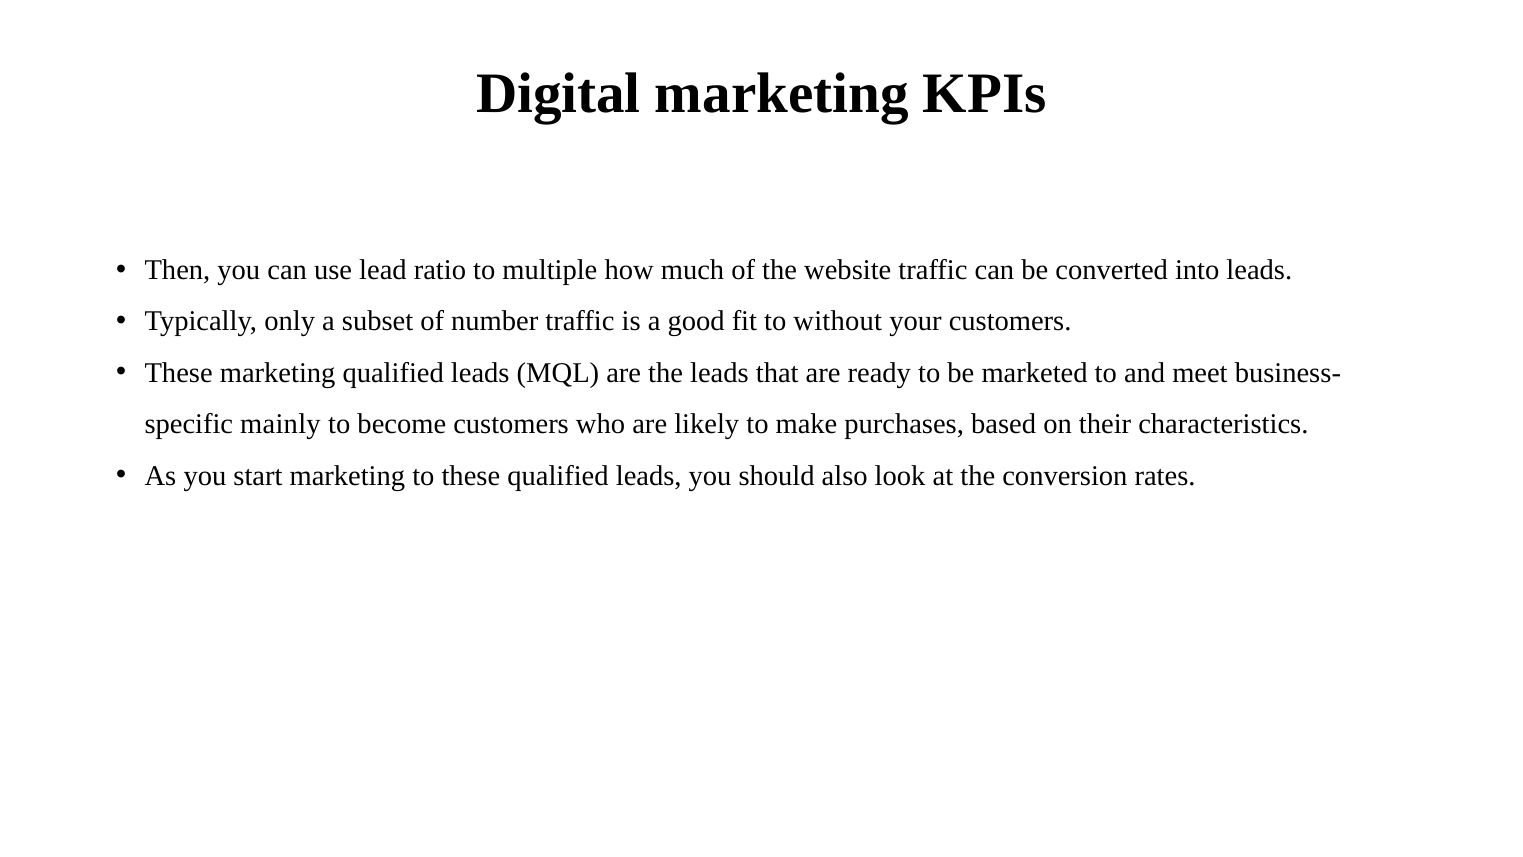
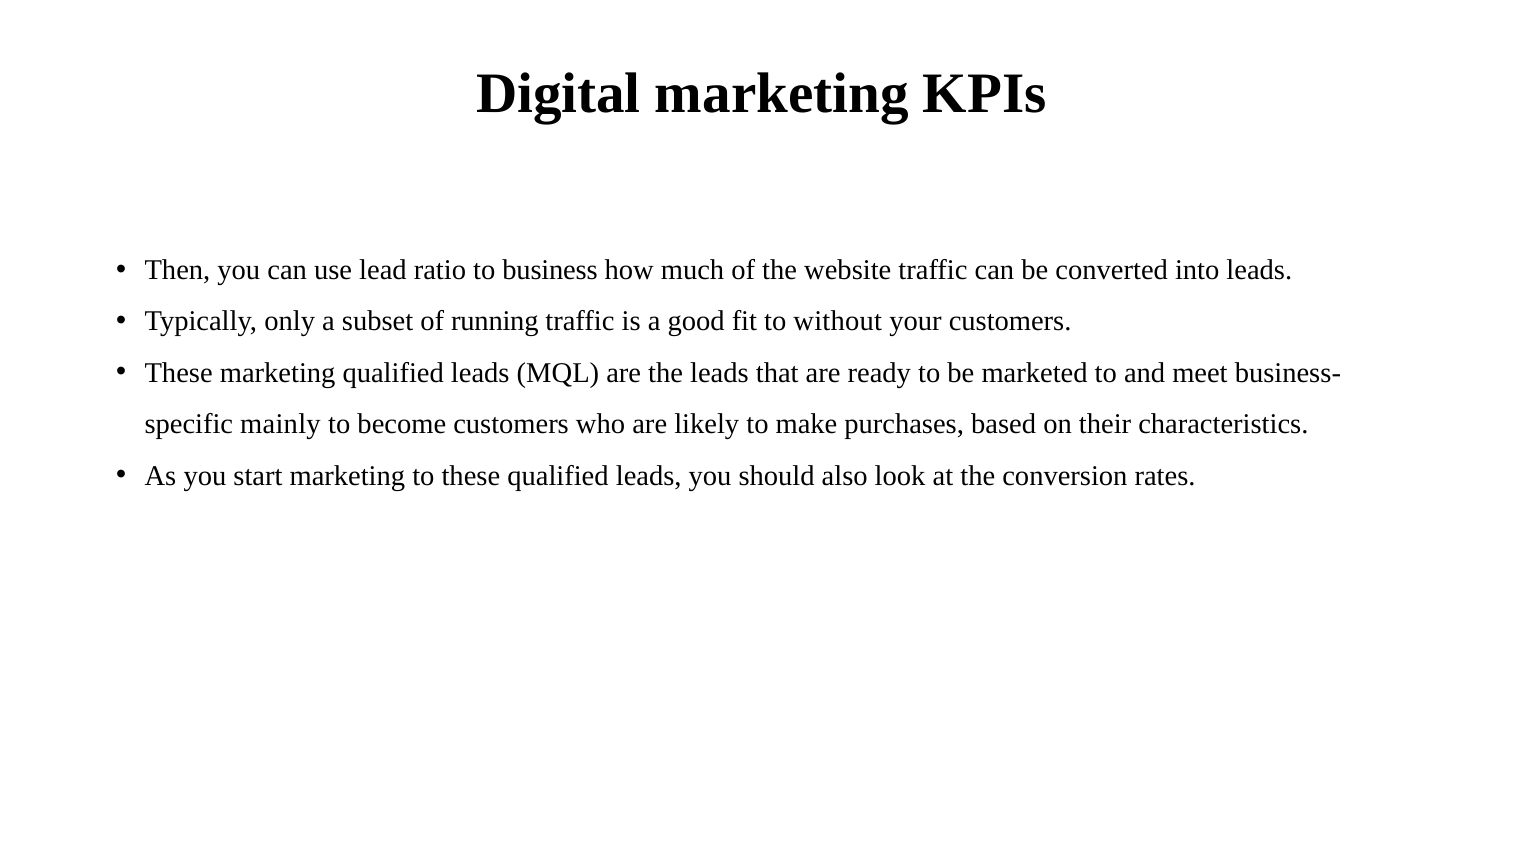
multiple: multiple -> business (550, 270)
number: number -> running (495, 321)
